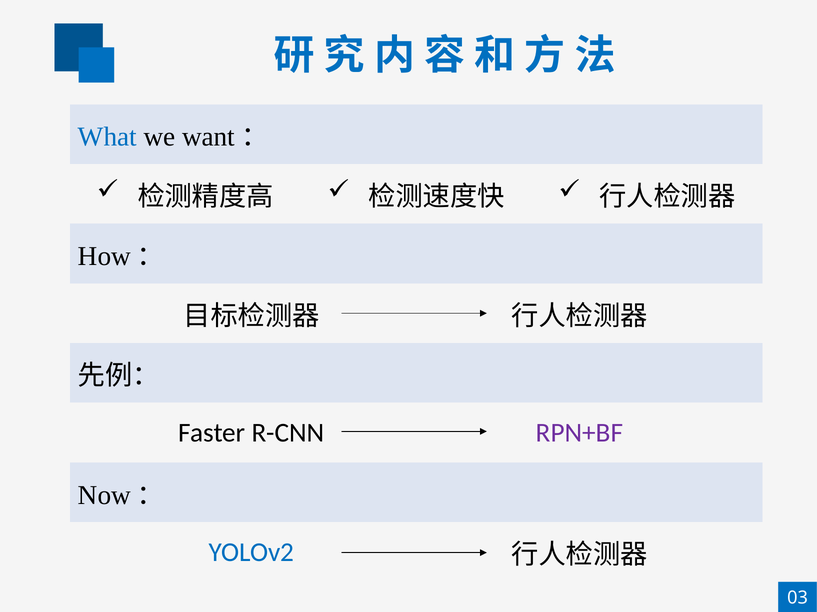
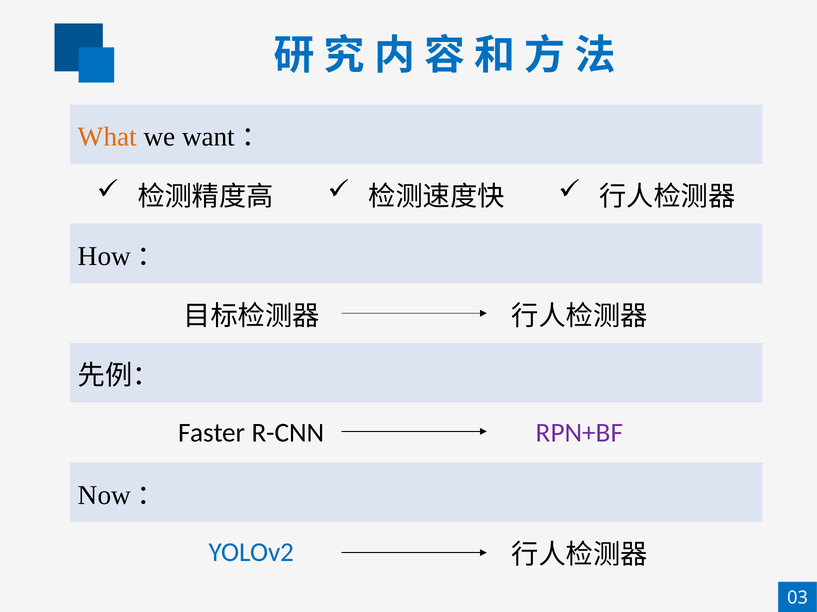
What colour: blue -> orange (107, 137)
